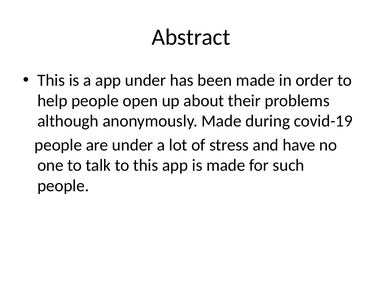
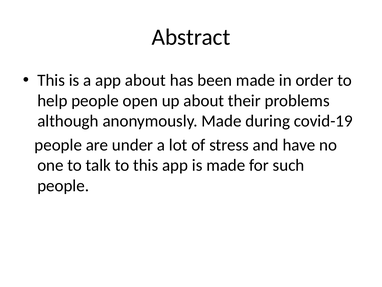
app under: under -> about (145, 80)
